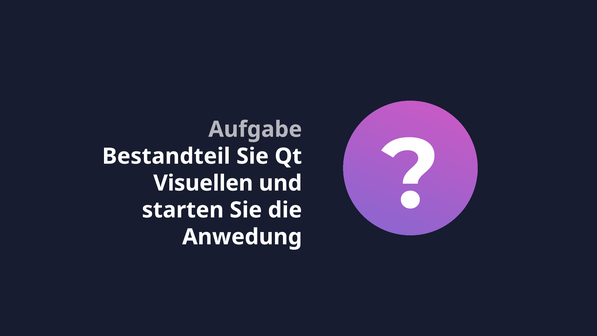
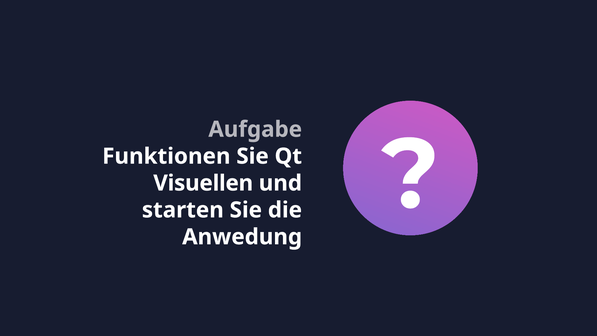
Bestandteil: Bestandteil -> Funktionen (166, 156)
